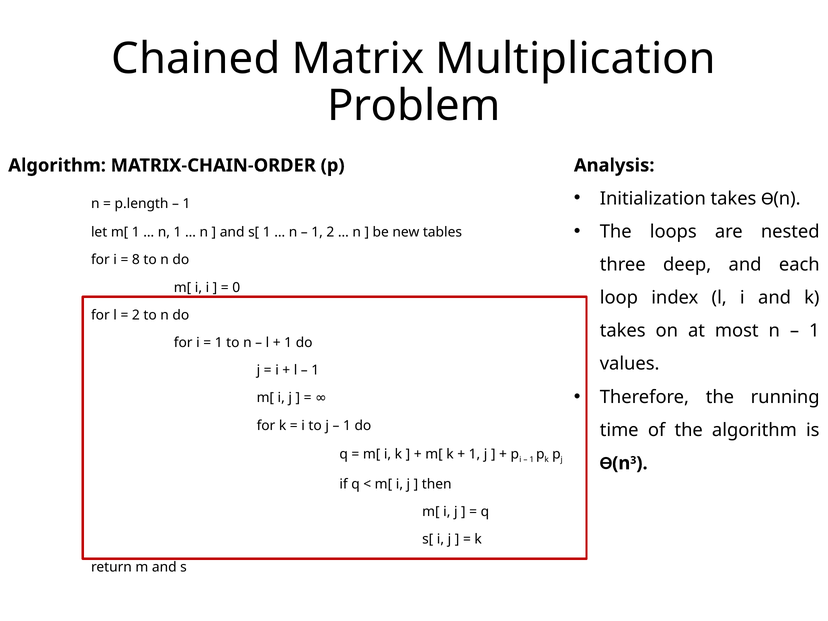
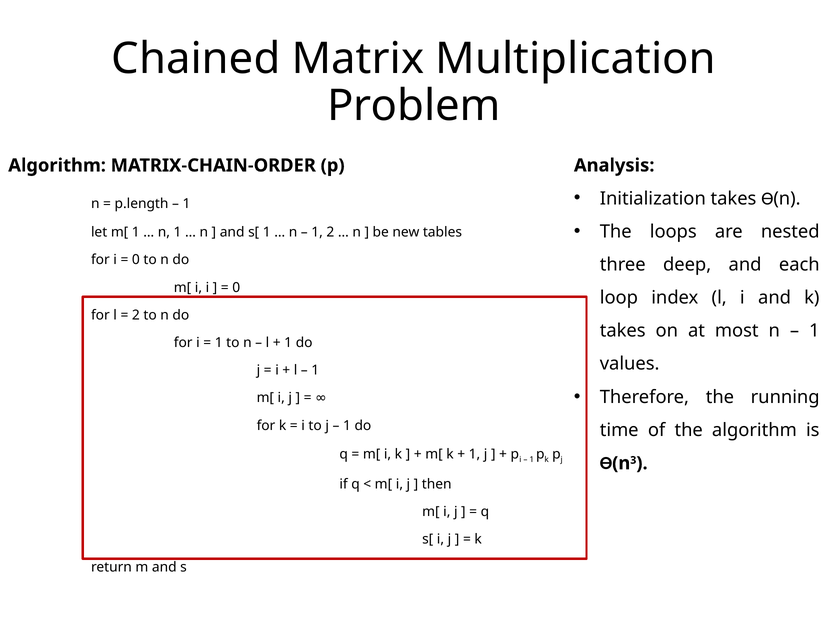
8: 8 -> 0 (136, 260)
